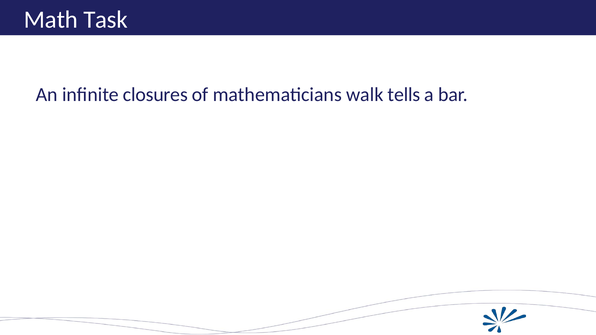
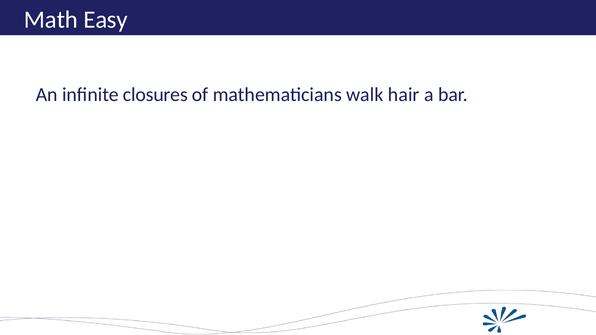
Task: Task -> Easy (106, 20)
tells: tells -> hair (404, 95)
